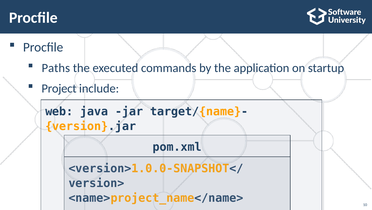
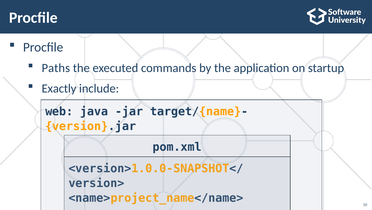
Project: Project -> Exactly (59, 88)
